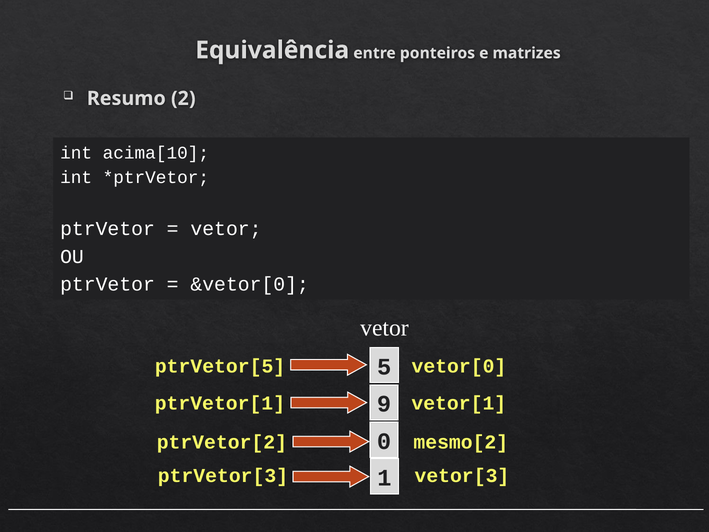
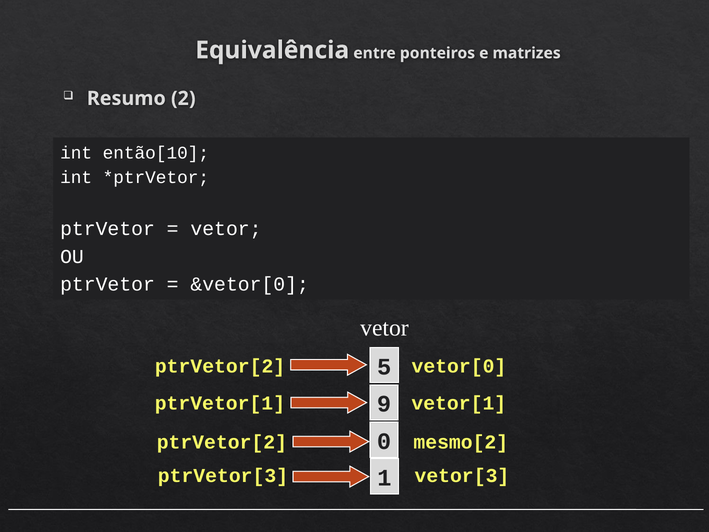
acima[10: acima[10 -> então[10 (156, 153)
ptrVetor[5: ptrVetor[5 -> ptrVetor[2 (220, 366)
